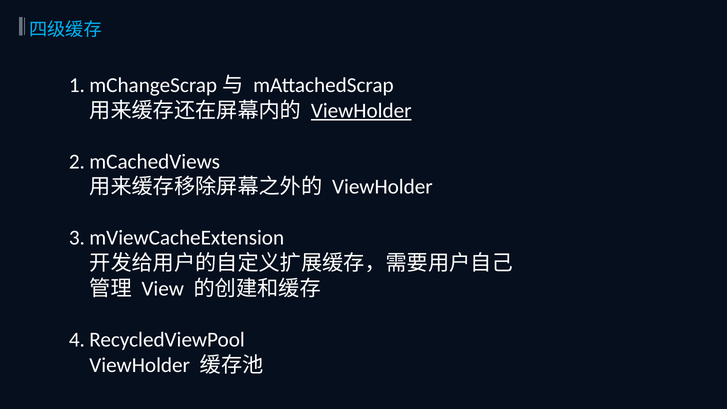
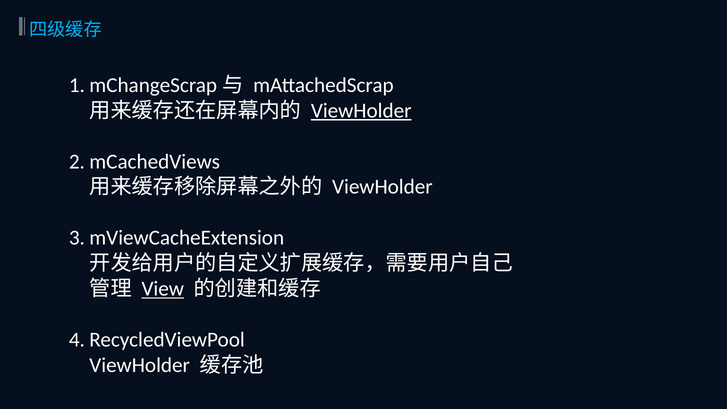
View underline: none -> present (163, 289)
